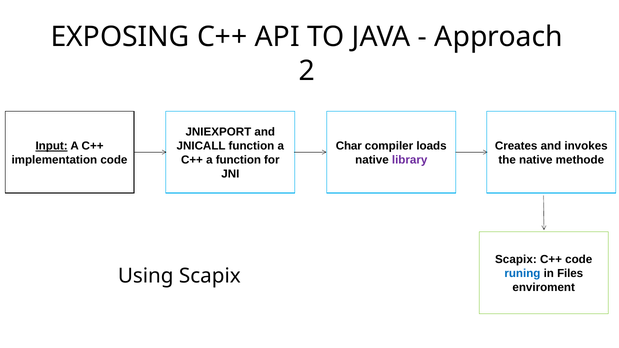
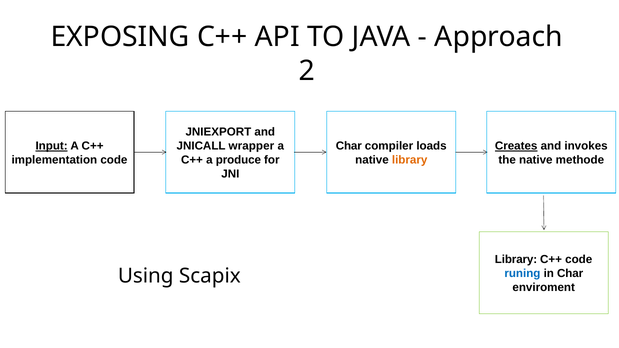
JNICALL function: function -> wrapper (251, 146)
Creates underline: none -> present (516, 146)
a function: function -> produce (238, 160)
library colour: purple -> orange (410, 160)
Scapix: Scapix -> Library (516, 260)
in Files: Files -> Char (570, 274)
